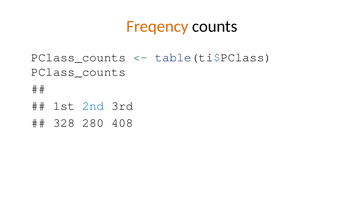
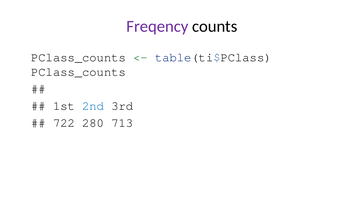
Freqency colour: orange -> purple (157, 26)
328: 328 -> 722 (64, 123)
408: 408 -> 713 (122, 123)
